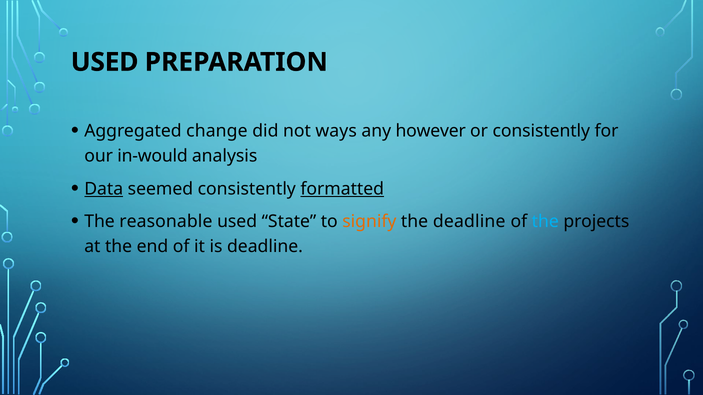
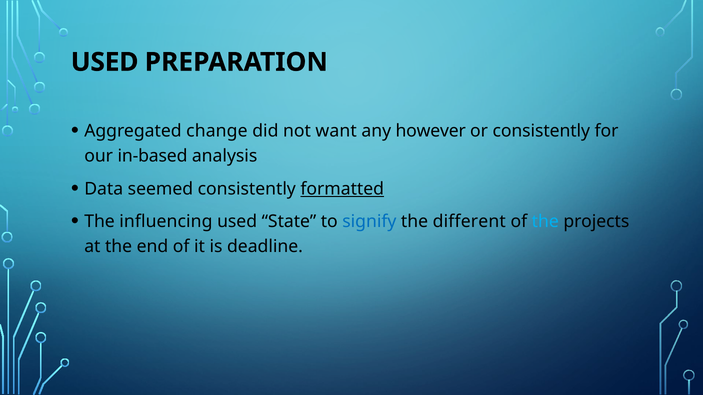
ways: ways -> want (336, 131)
in-would: in-would -> in-based (153, 156)
Data underline: present -> none (104, 189)
reasonable: reasonable -> influencing (166, 222)
signify colour: orange -> blue (369, 222)
the deadline: deadline -> different (469, 222)
